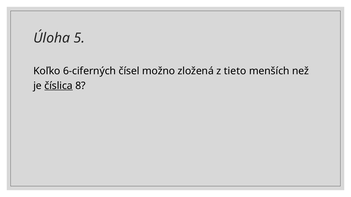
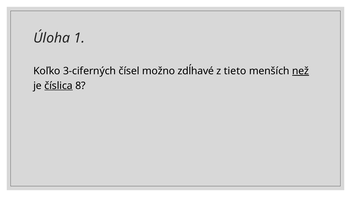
5: 5 -> 1 (79, 38)
6-ciferných: 6-ciferných -> 3-ciferných (90, 71)
zložená: zložená -> zdĺhavé (196, 71)
než underline: none -> present (301, 71)
